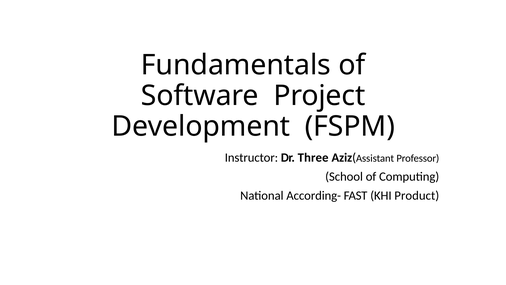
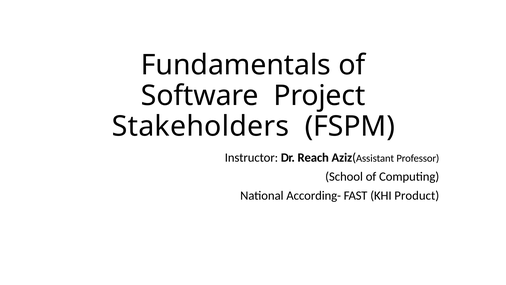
Development: Development -> Stakeholders (201, 126)
Three: Three -> Reach (313, 158)
